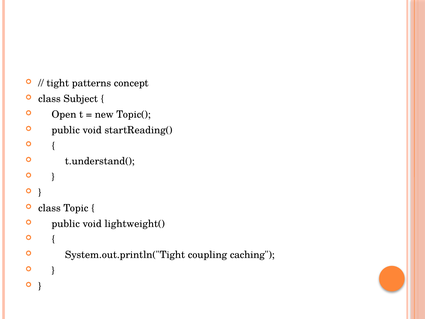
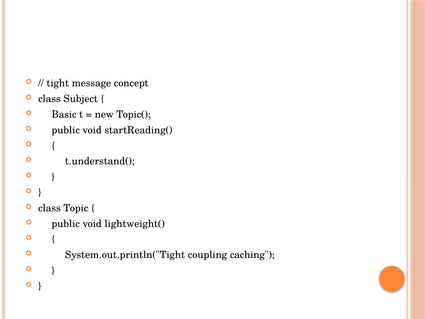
patterns: patterns -> message (91, 83)
Open: Open -> Basic (64, 114)
